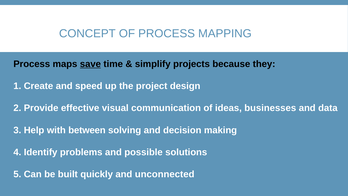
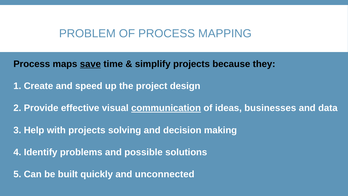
CONCEPT: CONCEPT -> PROBLEM (87, 34)
communication underline: none -> present (166, 108)
with between: between -> projects (87, 130)
